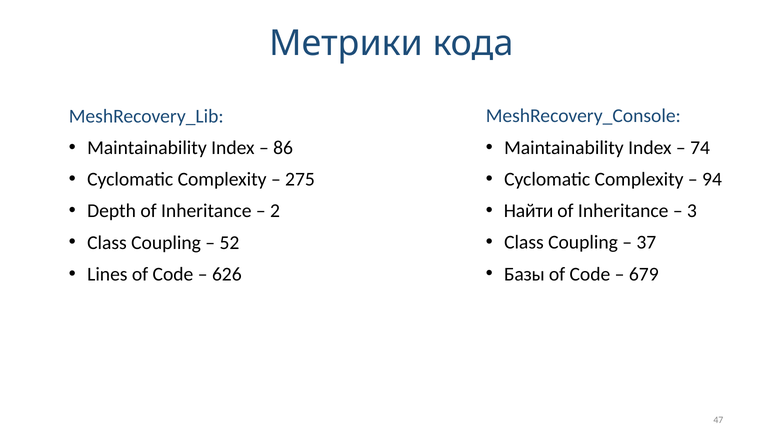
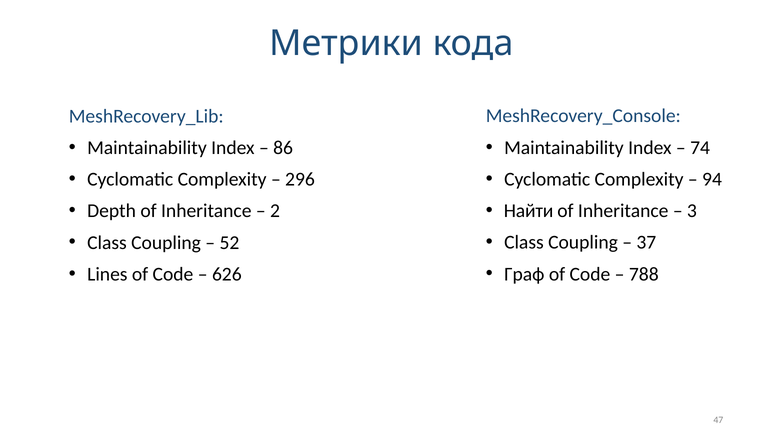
275: 275 -> 296 (300, 179)
Базы: Базы -> Граф (524, 274)
679: 679 -> 788 (644, 274)
